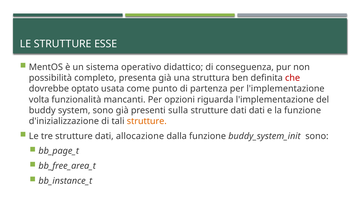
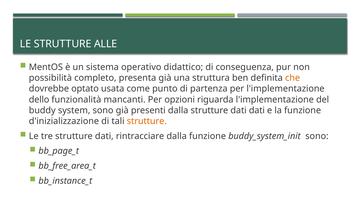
ESSE: ESSE -> ALLE (106, 44)
che colour: red -> orange (293, 78)
volta: volta -> dello (39, 99)
presenti sulla: sulla -> dalla (178, 110)
allocazione: allocazione -> rintracciare (140, 136)
